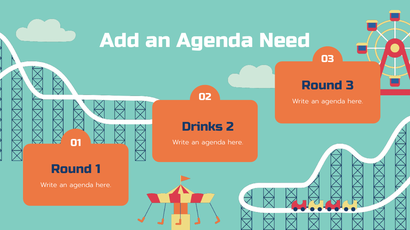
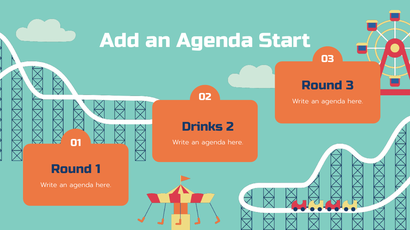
Need: Need -> Start (285, 41)
